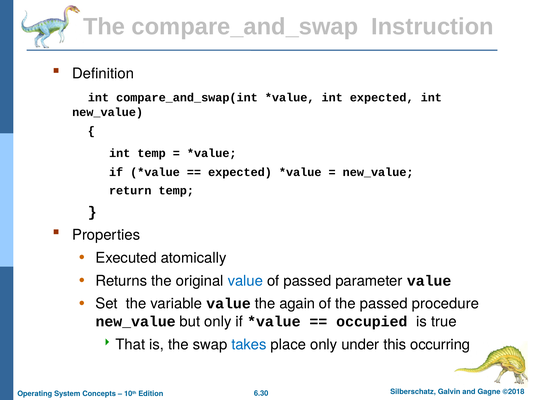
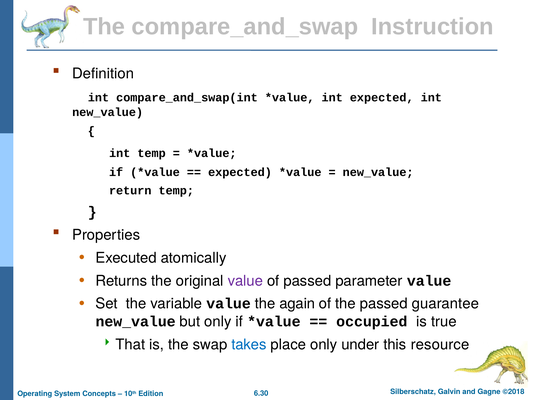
value colour: blue -> purple (245, 281)
procedure: procedure -> guarantee (445, 304)
occurring: occurring -> resource (440, 344)
